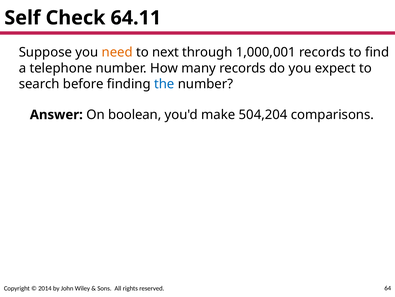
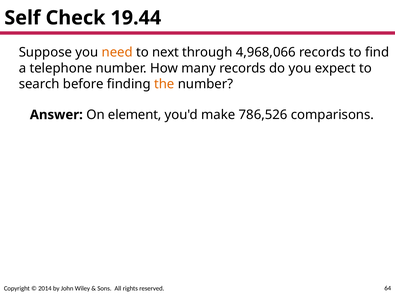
64.11: 64.11 -> 19.44 (136, 18)
1,000,001: 1,000,001 -> 4,968,066 (266, 52)
the colour: blue -> orange (164, 84)
boolean: boolean -> element (135, 114)
504,204: 504,204 -> 786,526 (263, 114)
